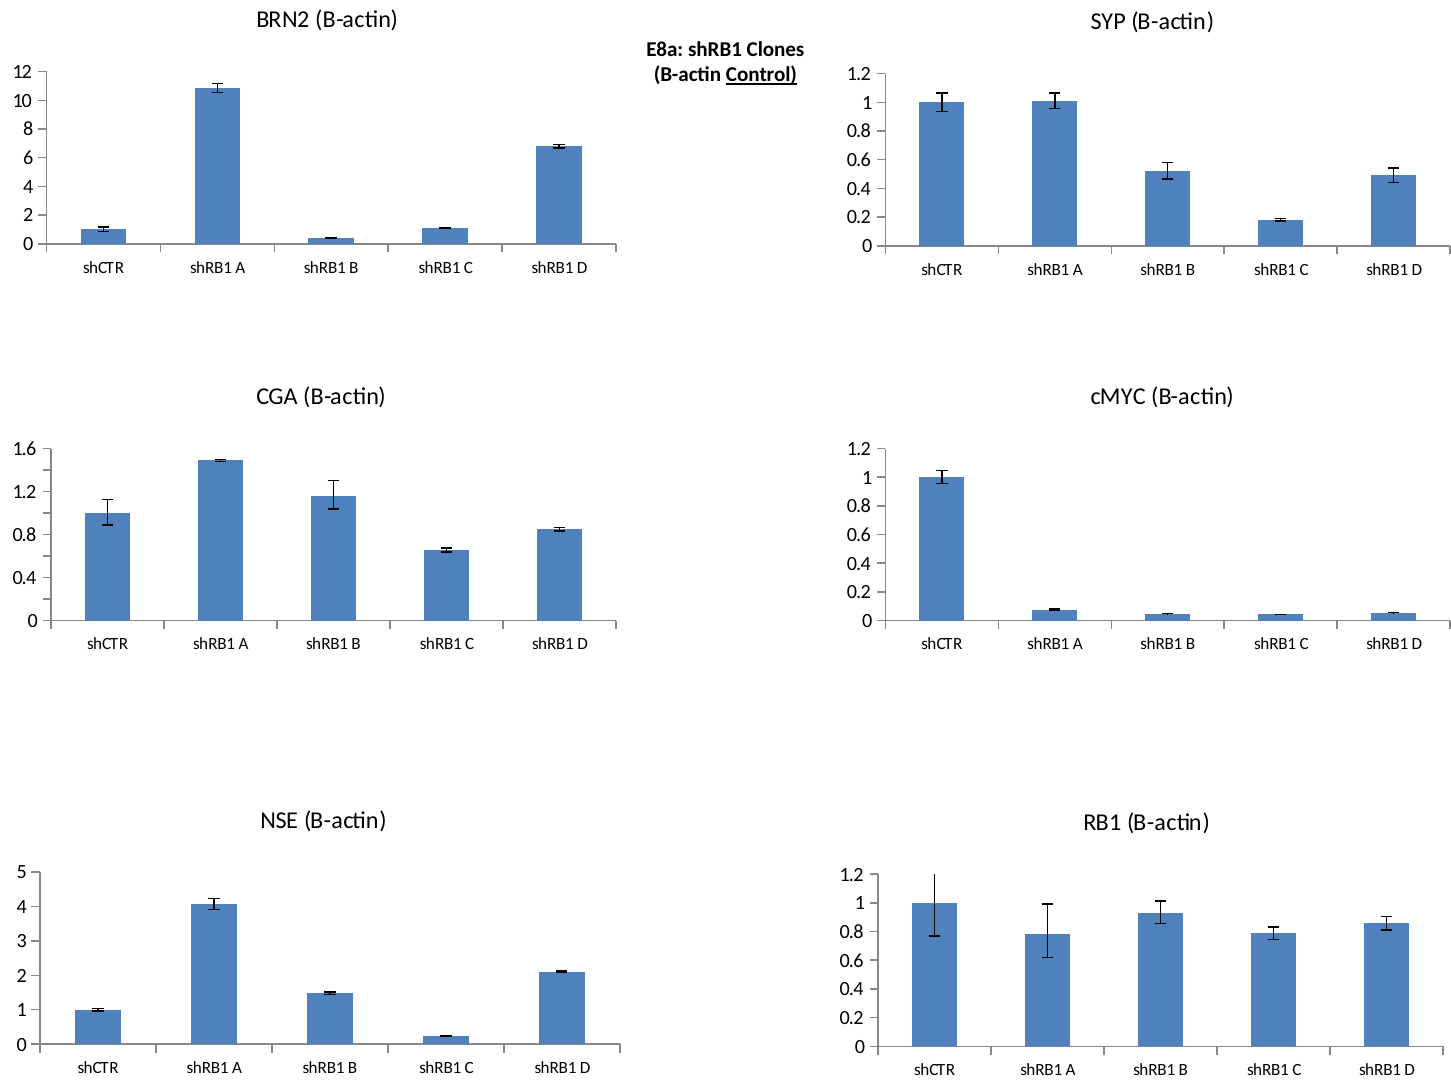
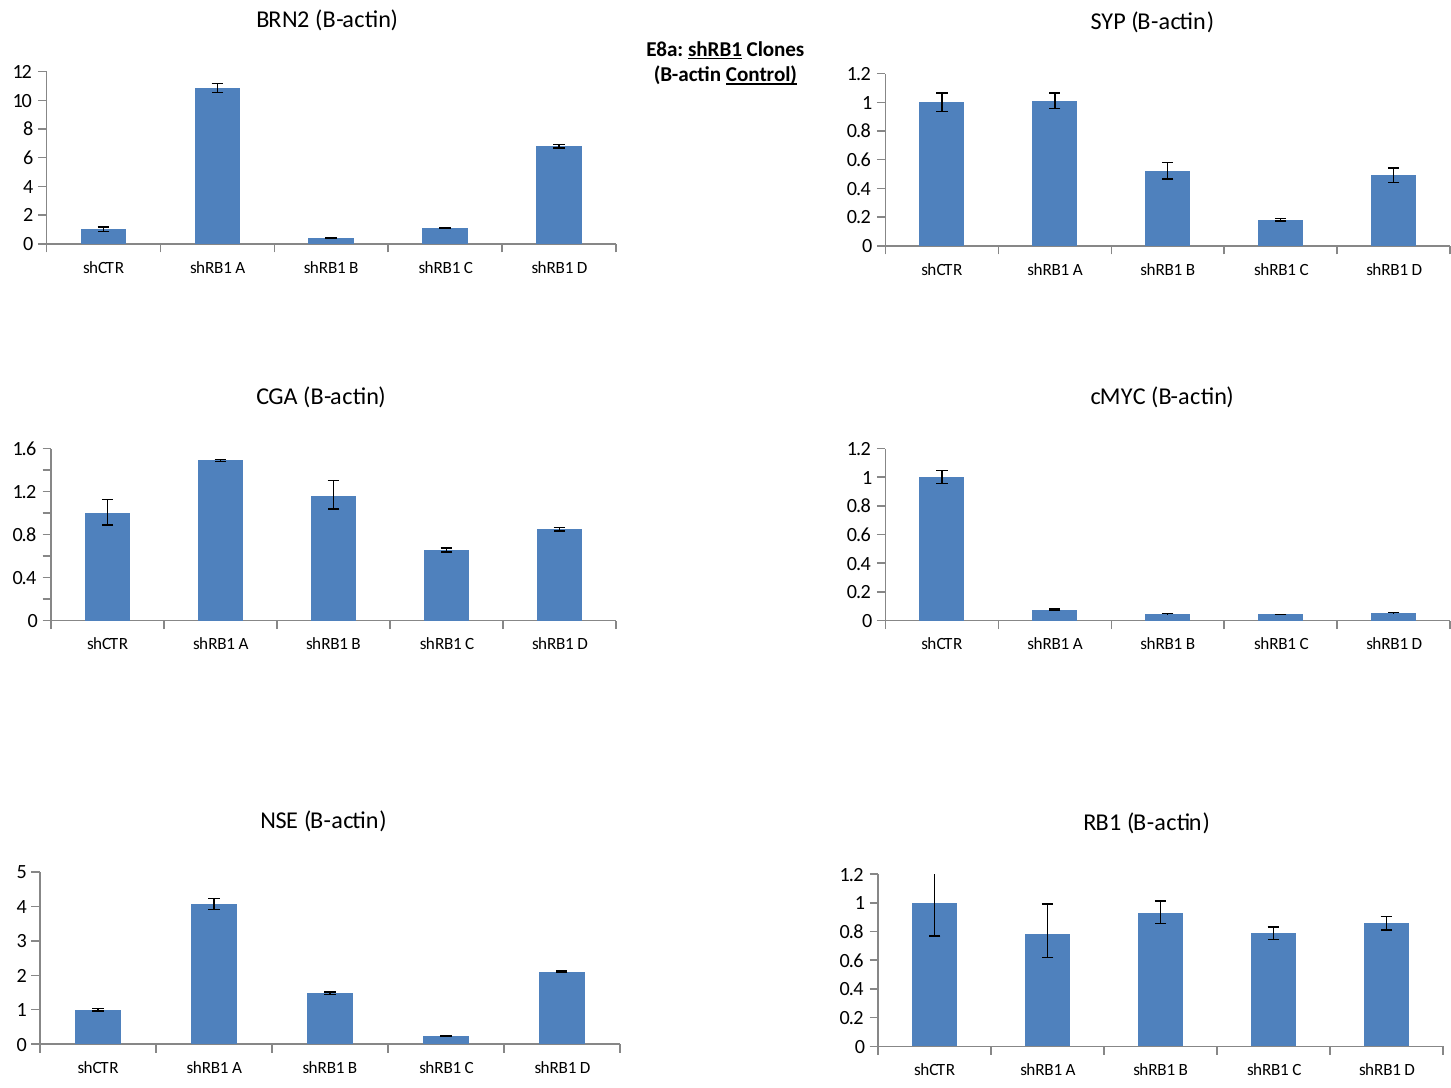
shRB1 underline: none -> present (715, 50)
